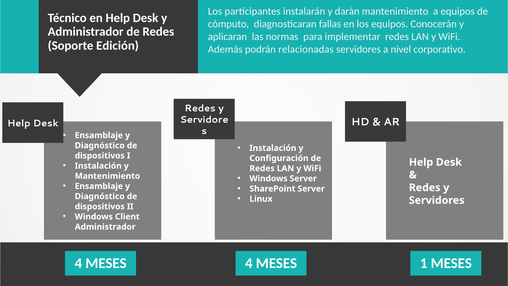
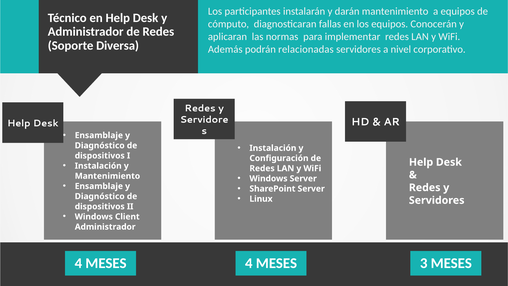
Edición: Edición -> Diversa (118, 45)
1: 1 -> 3 (424, 263)
